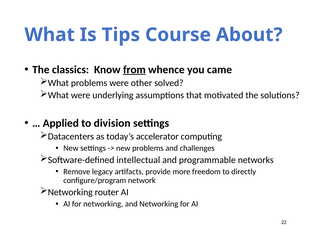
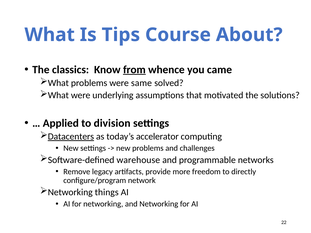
other: other -> same (141, 83)
Datacenters underline: none -> present (71, 137)
intellectual: intellectual -> warehouse (138, 160)
router: router -> things (107, 192)
